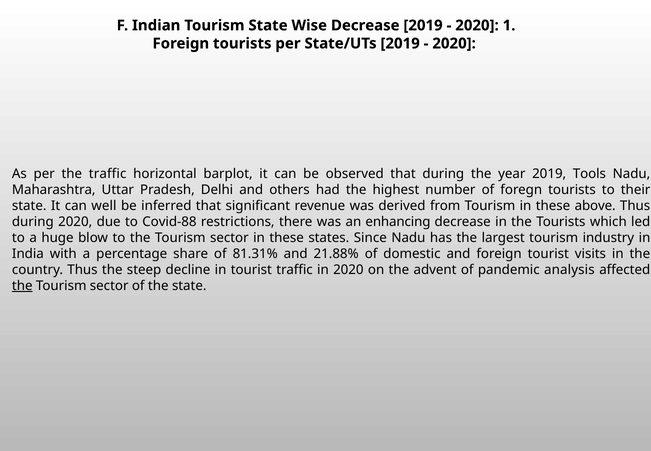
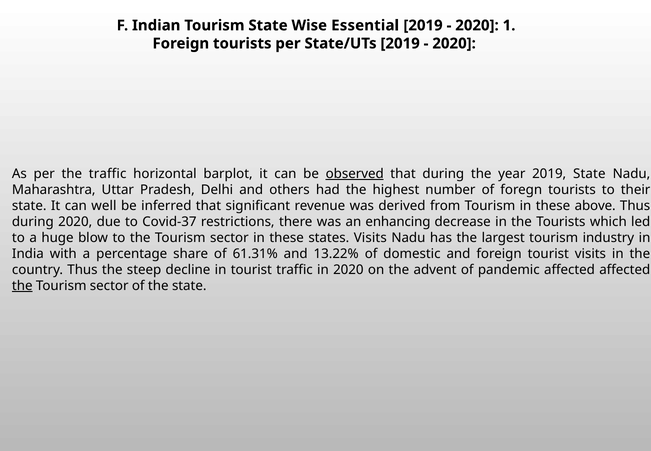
Wise Decrease: Decrease -> Essential (365, 25)
observed underline: none -> present (355, 174)
2019 Tools: Tools -> State (589, 174)
Covid-88: Covid-88 -> Covid-37 (169, 222)
states Since: Since -> Visits (370, 238)
81.31%: 81.31% -> 61.31% (255, 254)
21.88%: 21.88% -> 13.22% (336, 254)
pandemic analysis: analysis -> affected (569, 270)
